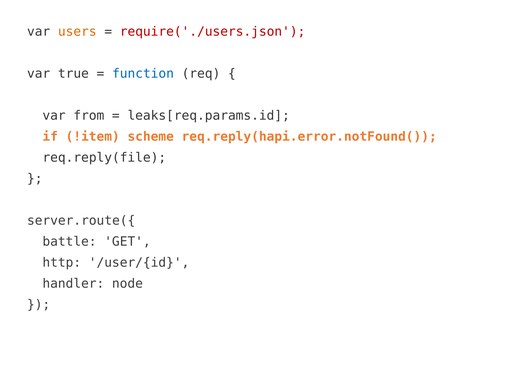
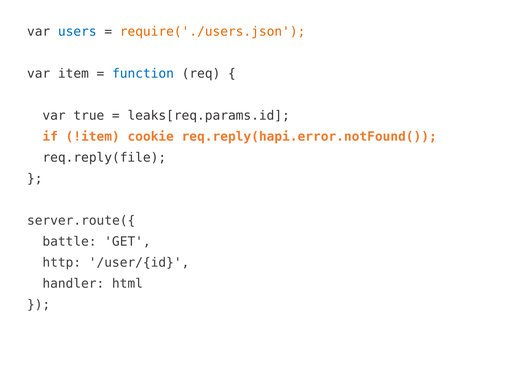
users colour: orange -> blue (77, 32)
require('./users.json colour: red -> orange (213, 32)
true: true -> item (73, 74)
from: from -> true (89, 116)
scheme: scheme -> cookie (151, 137)
node: node -> html (127, 284)
